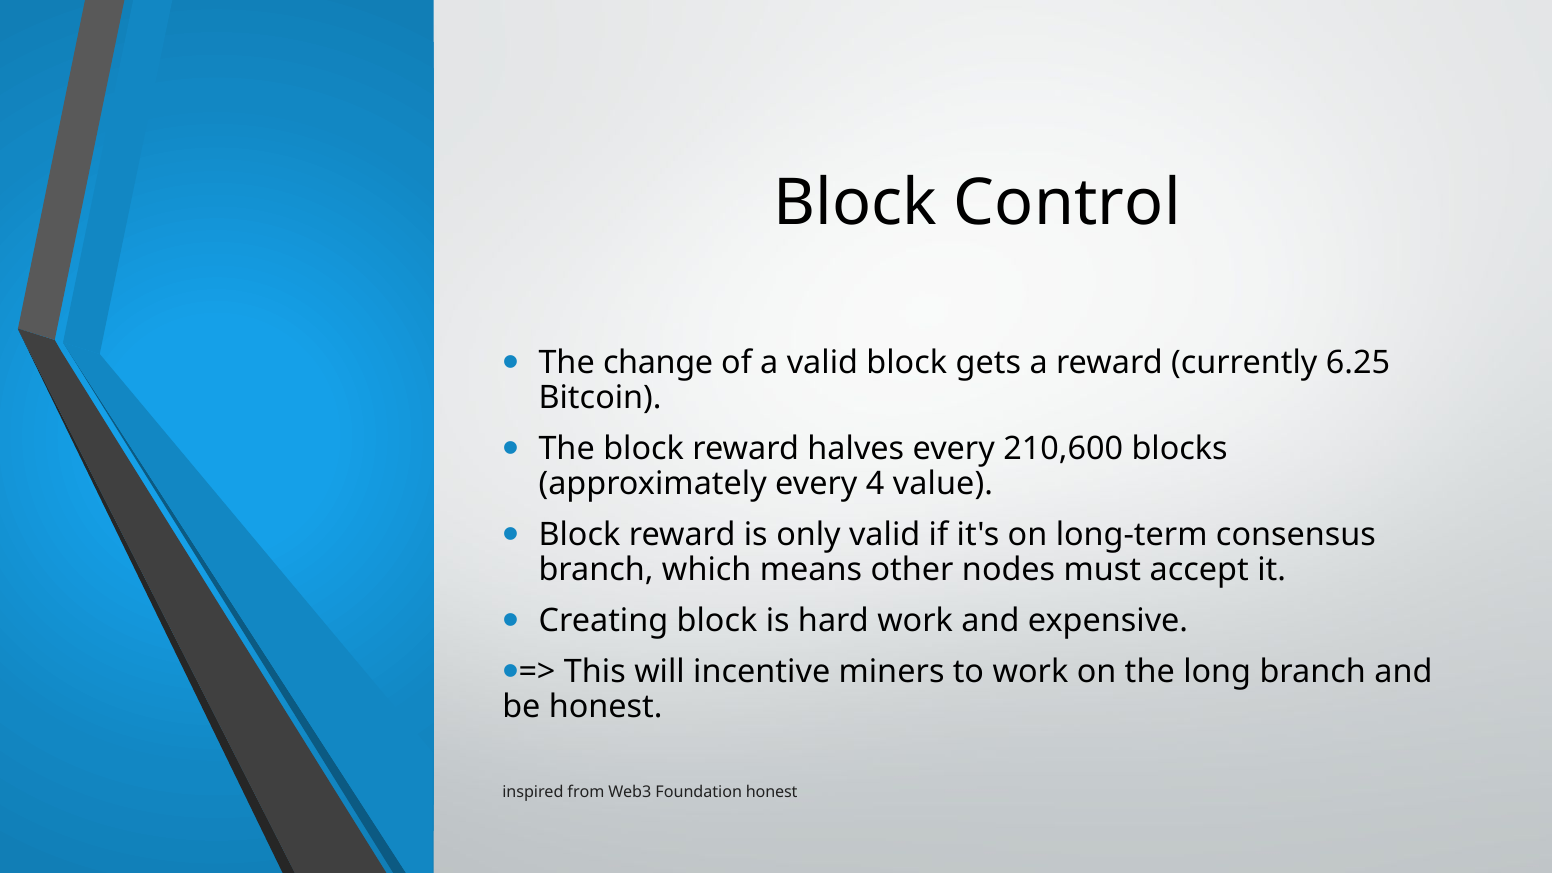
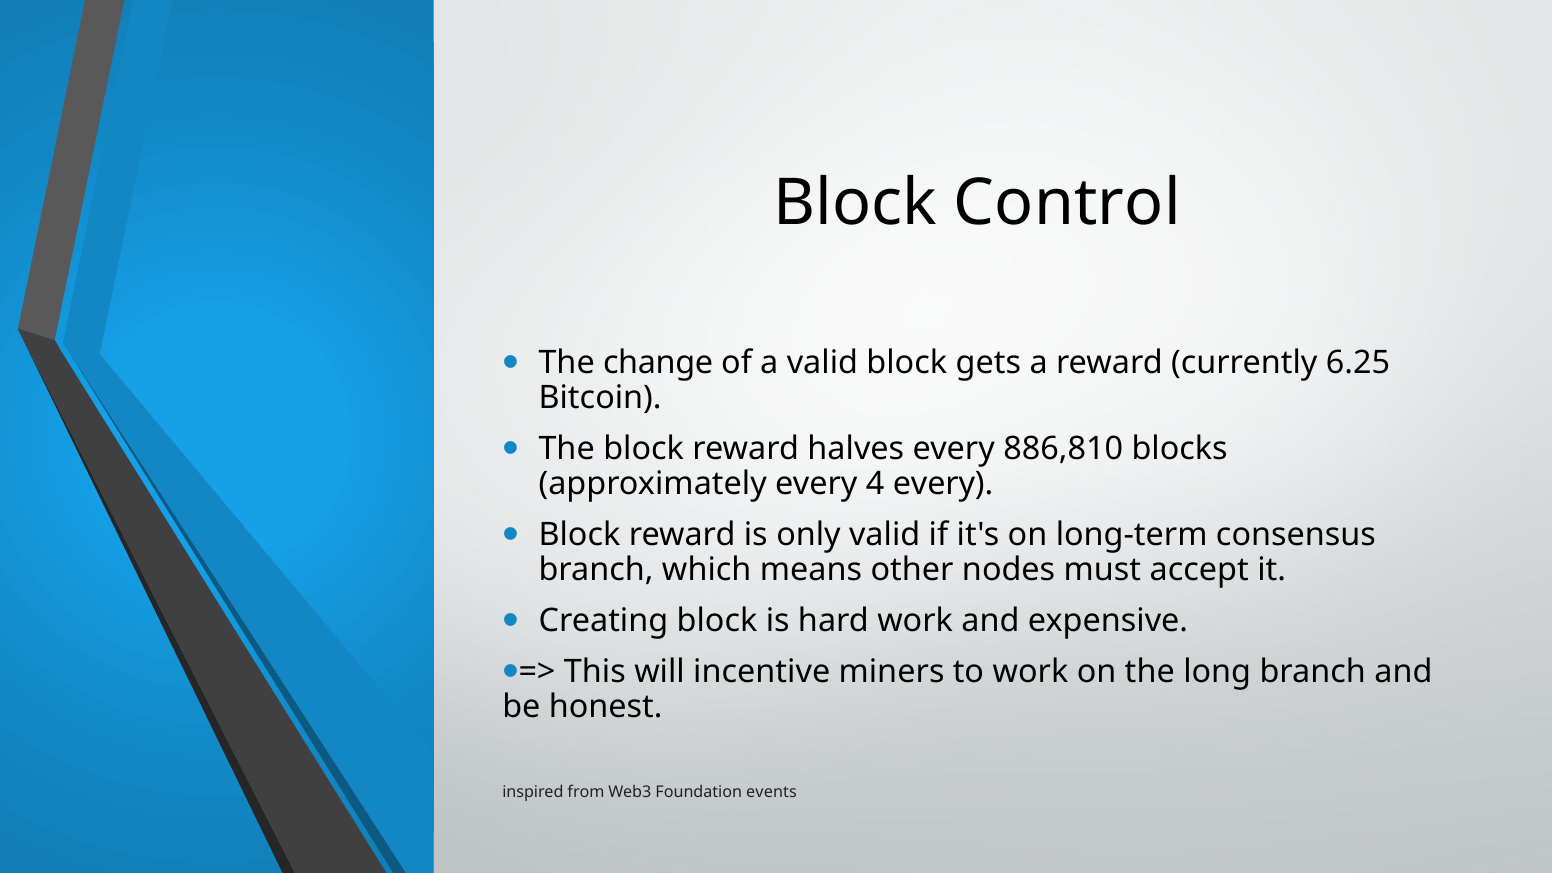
210,600: 210,600 -> 886,810 (1063, 449)
4 value: value -> every (943, 484)
Foundation honest: honest -> events (772, 792)
